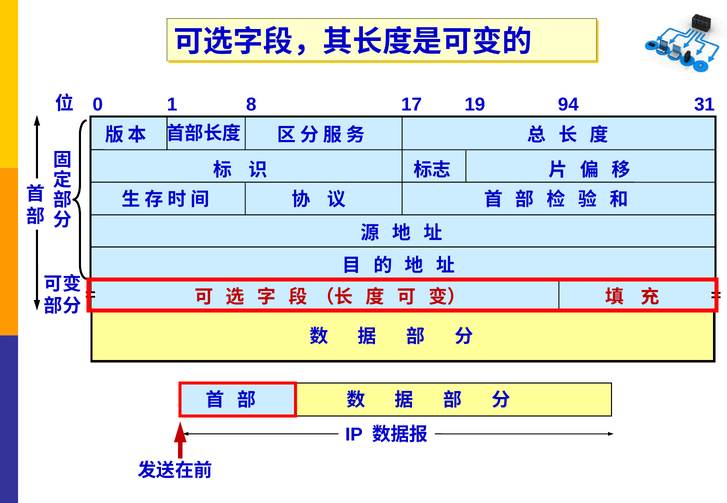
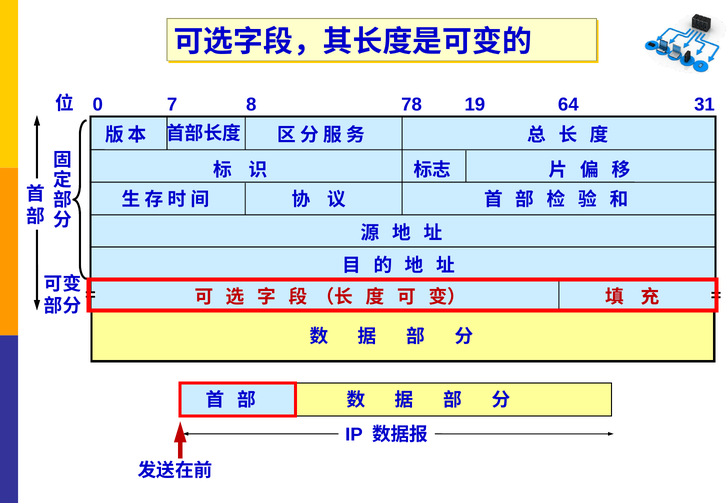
1: 1 -> 7 (172, 105)
17: 17 -> 78 (412, 105)
94: 94 -> 64 (568, 105)
